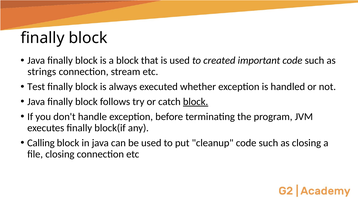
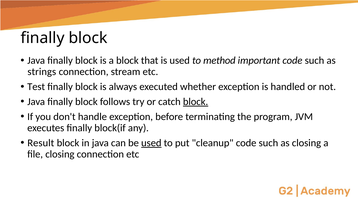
created: created -> method (219, 61)
Calling: Calling -> Result (41, 143)
used underline: none -> present (151, 143)
